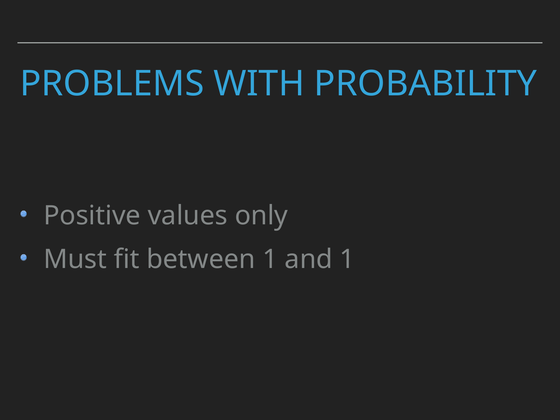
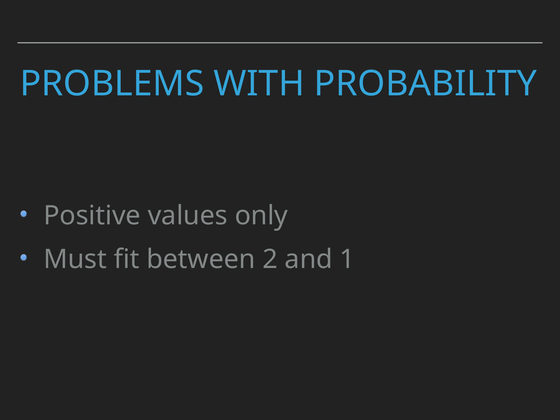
between 1: 1 -> 2 (270, 259)
